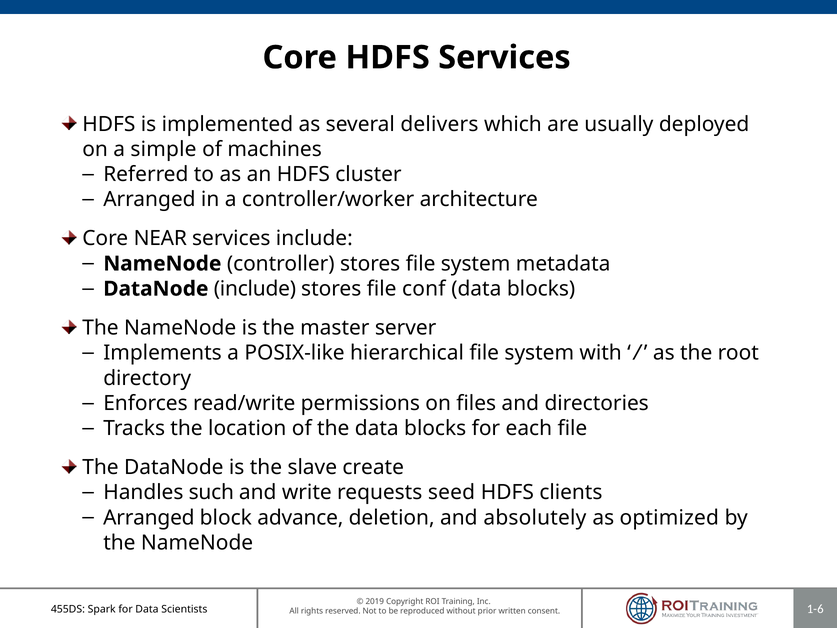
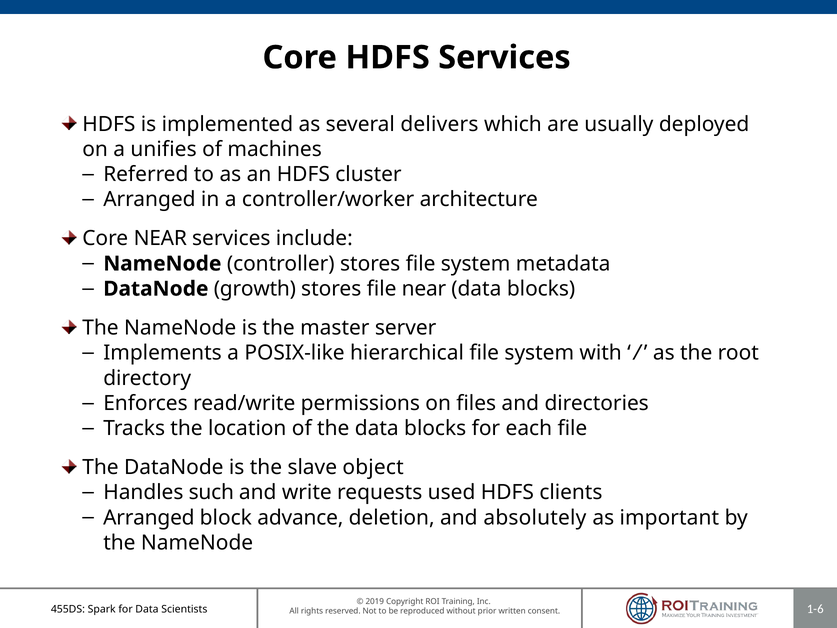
simple: simple -> unifies (164, 149)
DataNode include: include -> growth (255, 289)
file conf: conf -> near (424, 289)
create: create -> object (373, 467)
seed: seed -> used (452, 492)
optimized: optimized -> important (669, 517)
